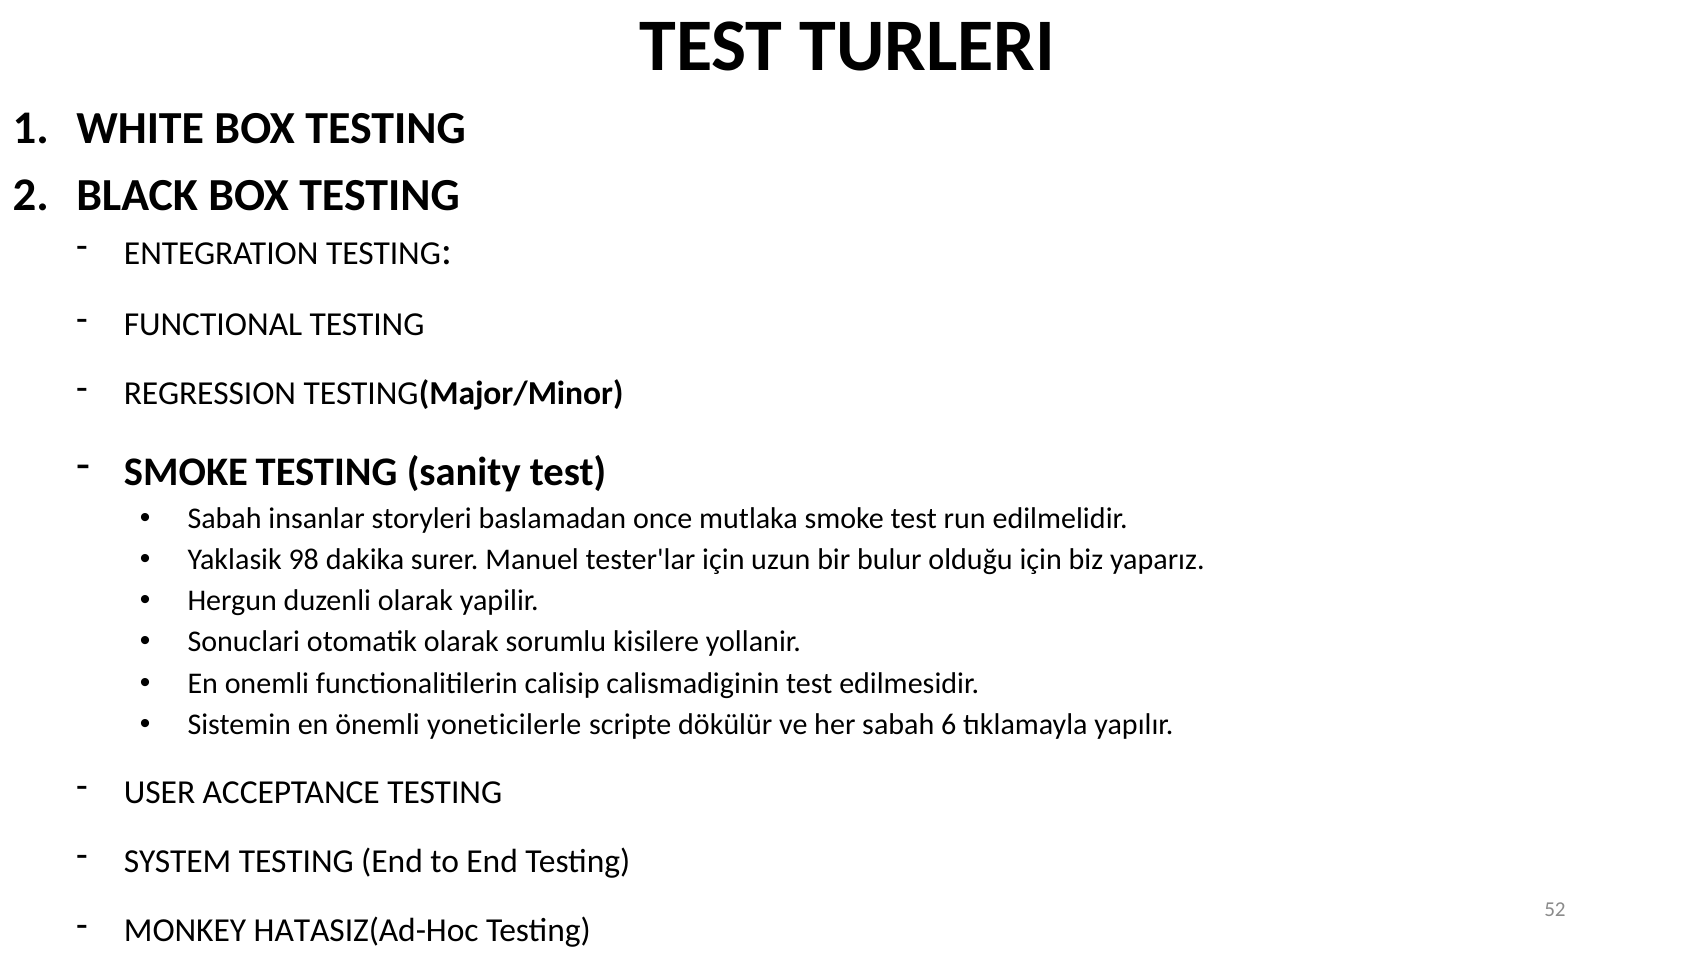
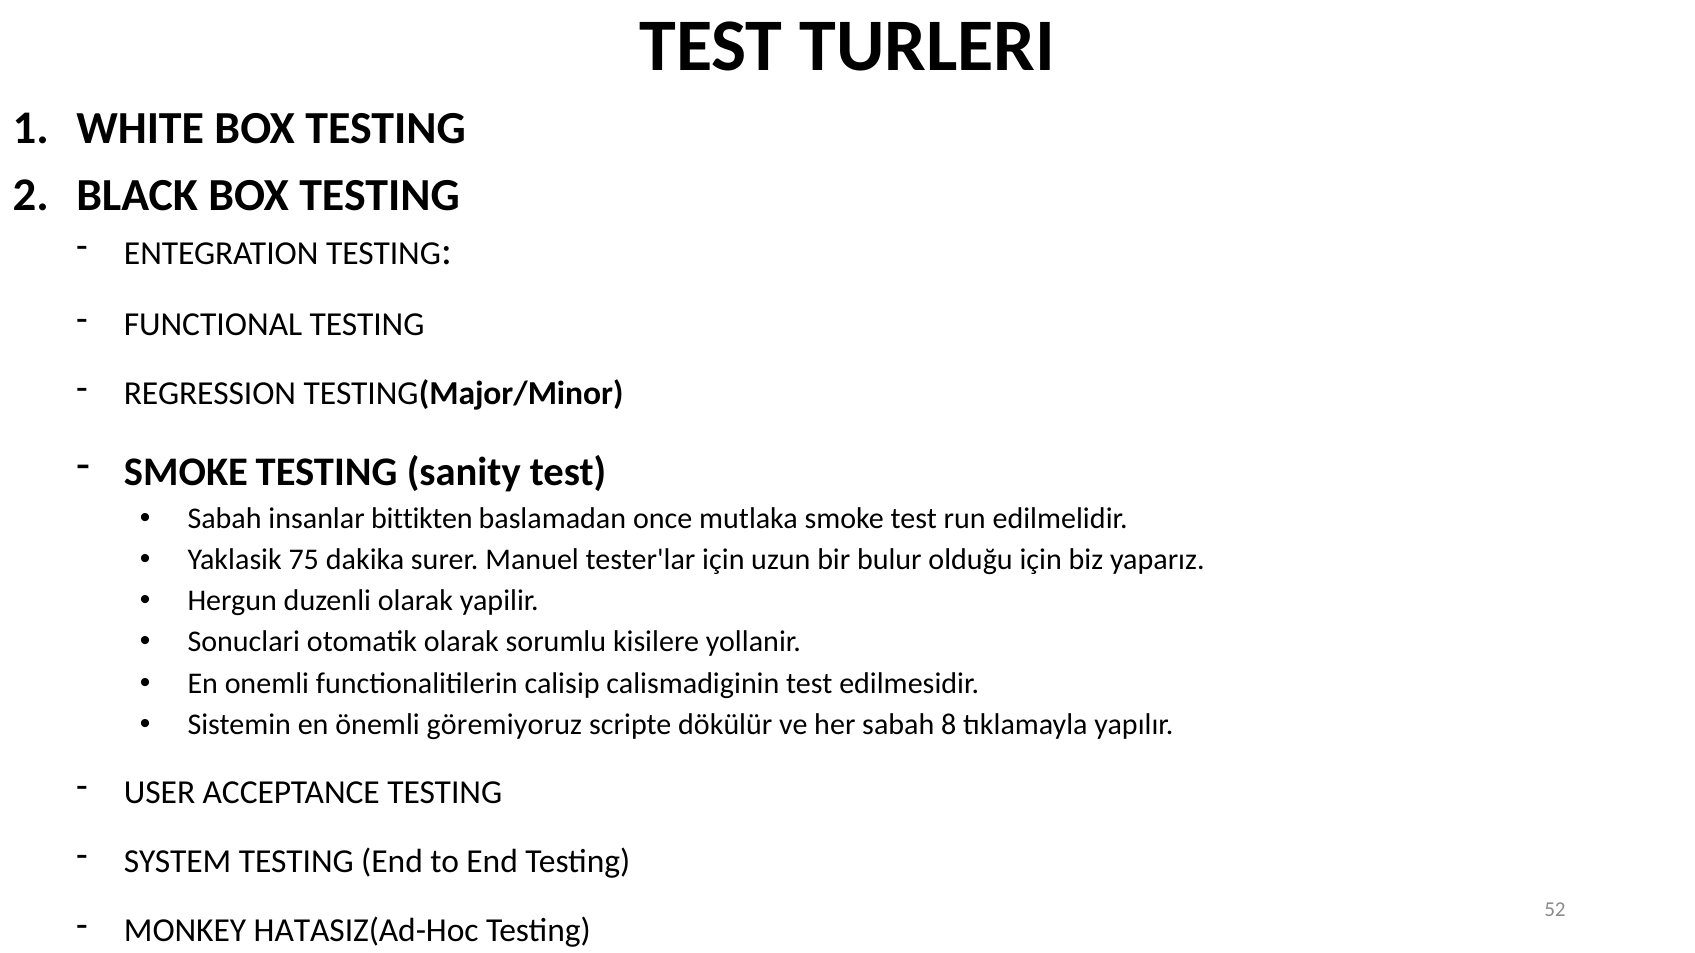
storyleri: storyleri -> bittikten (422, 519)
98: 98 -> 75 (304, 560)
yoneticilerle: yoneticilerle -> göremiyoruz (504, 725)
6: 6 -> 8 (949, 725)
